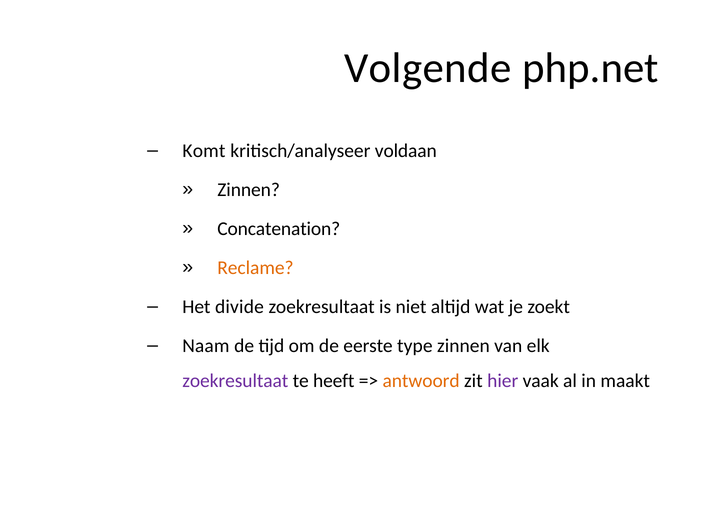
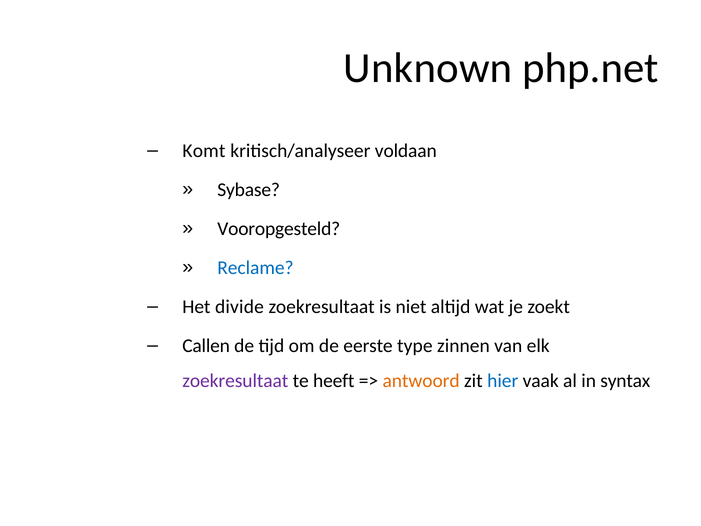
Volgende: Volgende -> Unknown (428, 68)
Zinnen: Zinnen -> Sybase (249, 190)
Concatenation: Concatenation -> Vooropgesteld (279, 229)
Reclame colour: orange -> blue (255, 268)
Naam: Naam -> Callen (206, 346)
hier colour: purple -> blue (503, 381)
maakt: maakt -> syntax (625, 381)
